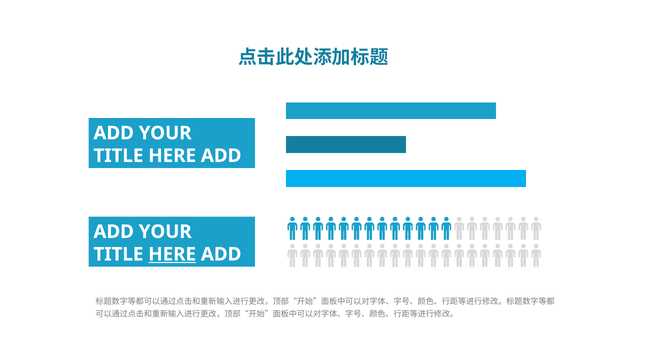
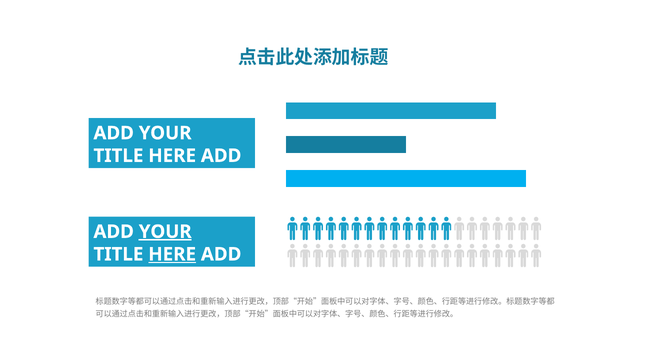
YOUR underline: none -> present (165, 232)
